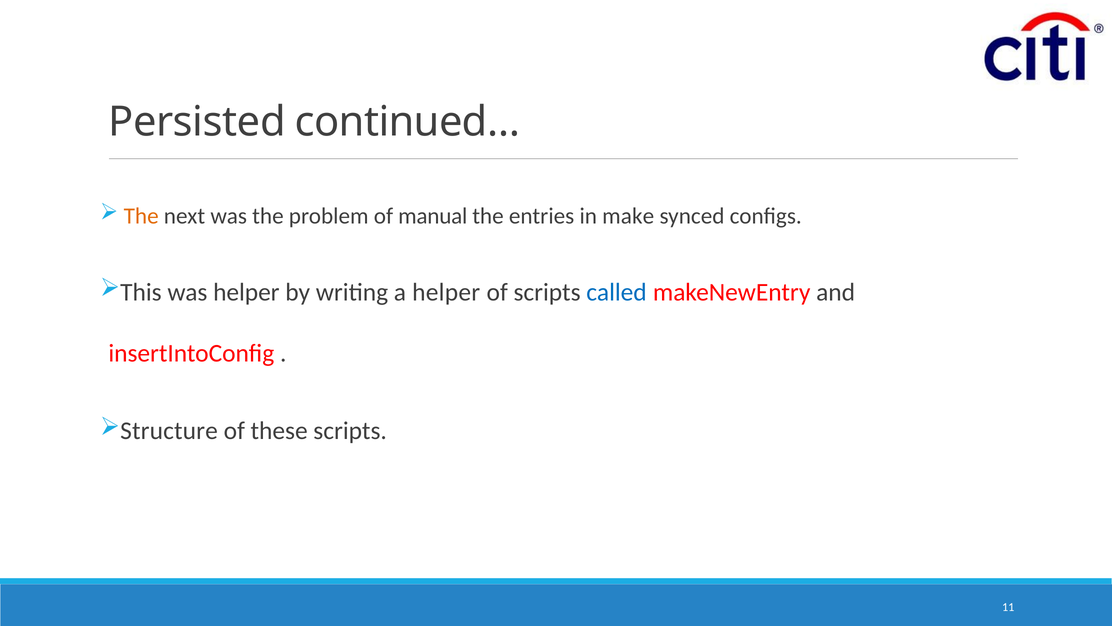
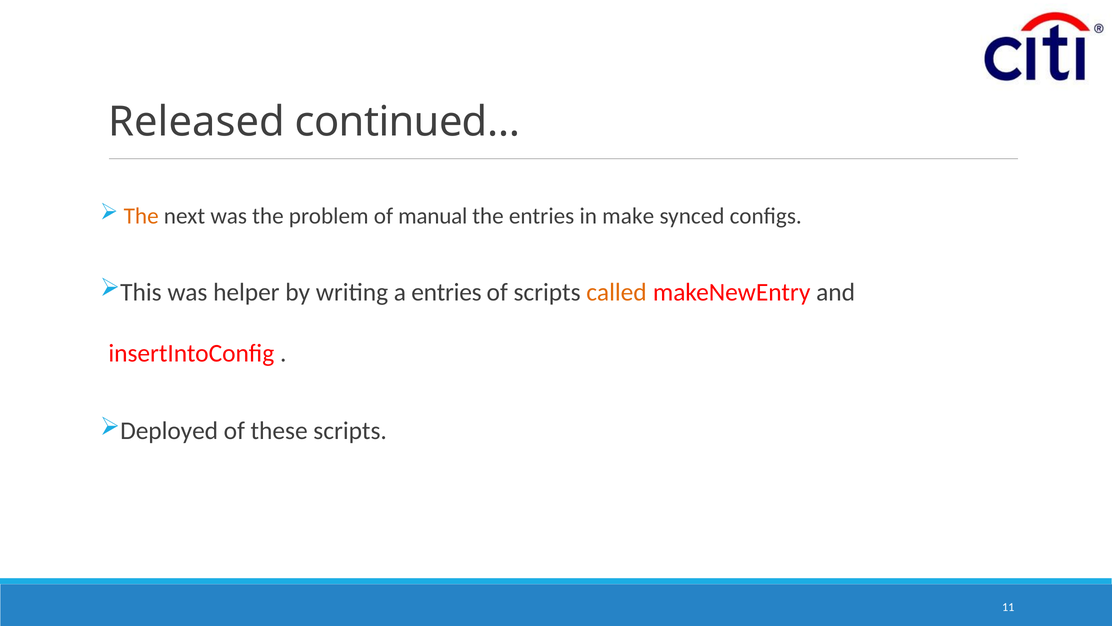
Persisted: Persisted -> Released (197, 122)
a helper: helper -> entries (446, 292)
called colour: blue -> orange (617, 292)
Structure: Structure -> Deployed (169, 430)
